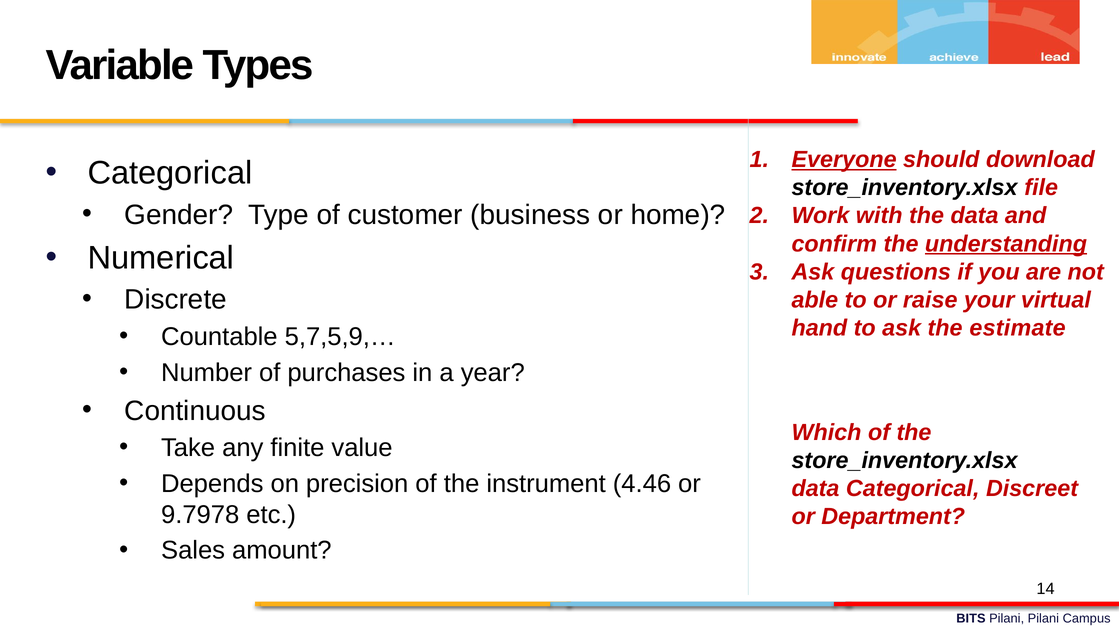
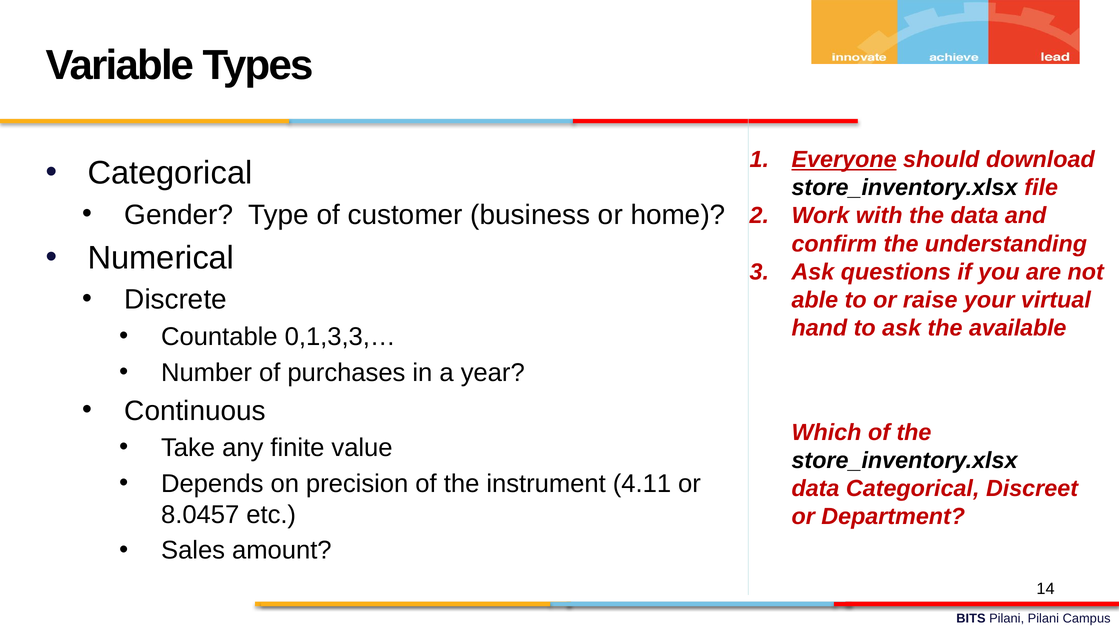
understanding underline: present -> none (1006, 244)
estimate: estimate -> available (1018, 328)
5,7,5,9,…: 5,7,5,9,… -> 0,1,3,3,… (340, 337)
4.46: 4.46 -> 4.11 (642, 483)
9.7978: 9.7978 -> 8.0457 (200, 514)
